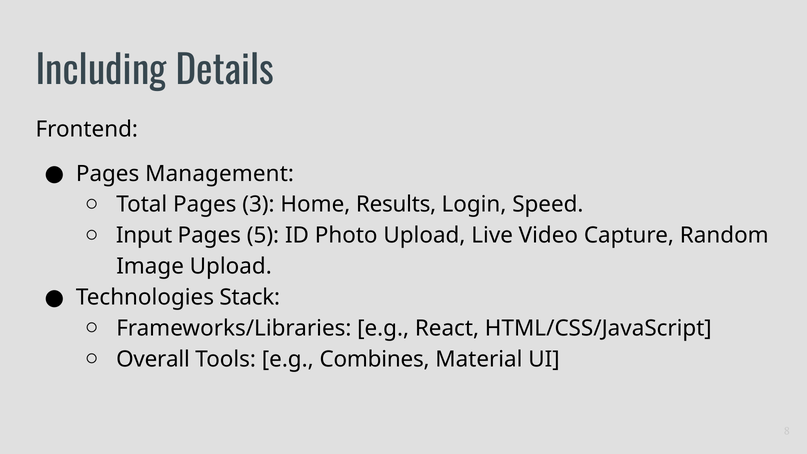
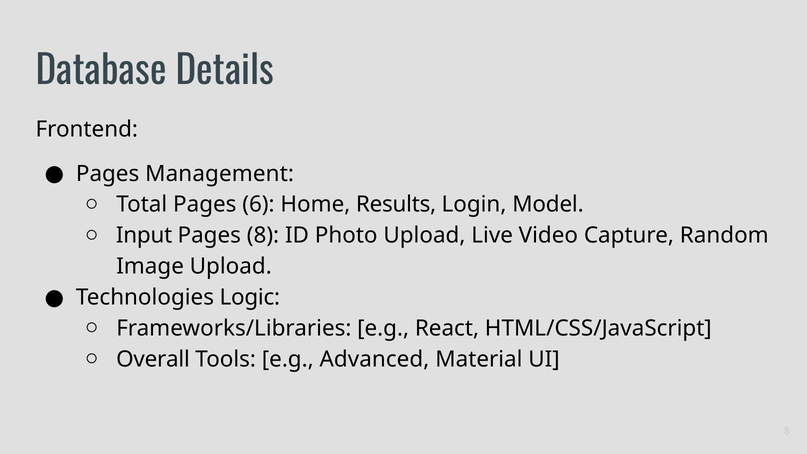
Including: Including -> Database (101, 71)
3: 3 -> 6 (258, 205)
Speed: Speed -> Model (548, 205)
Pages 5: 5 -> 8 (263, 235)
Stack: Stack -> Logic (250, 297)
Combines: Combines -> Advanced (374, 359)
